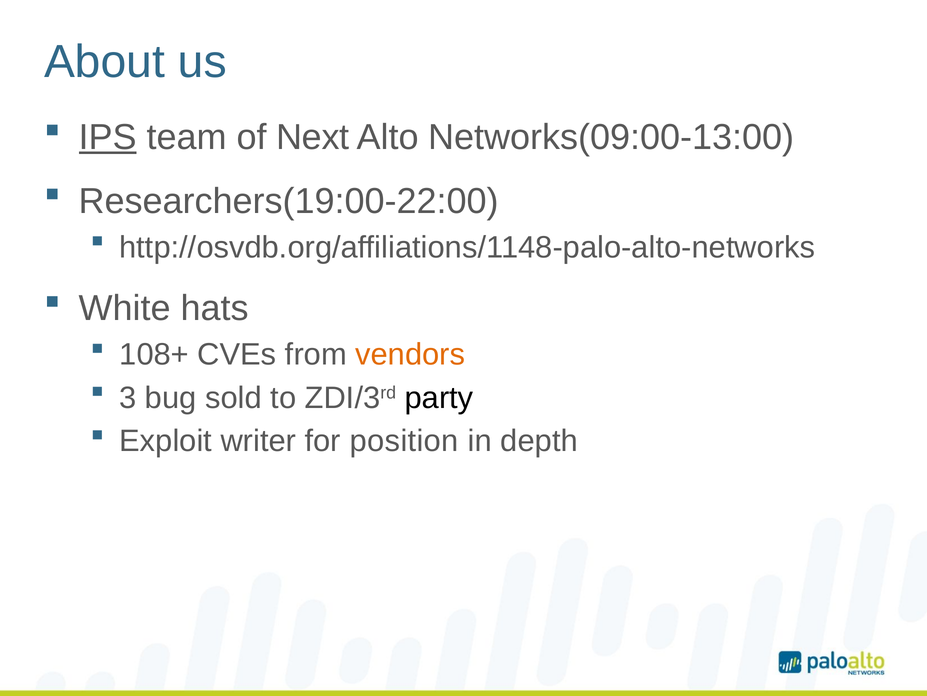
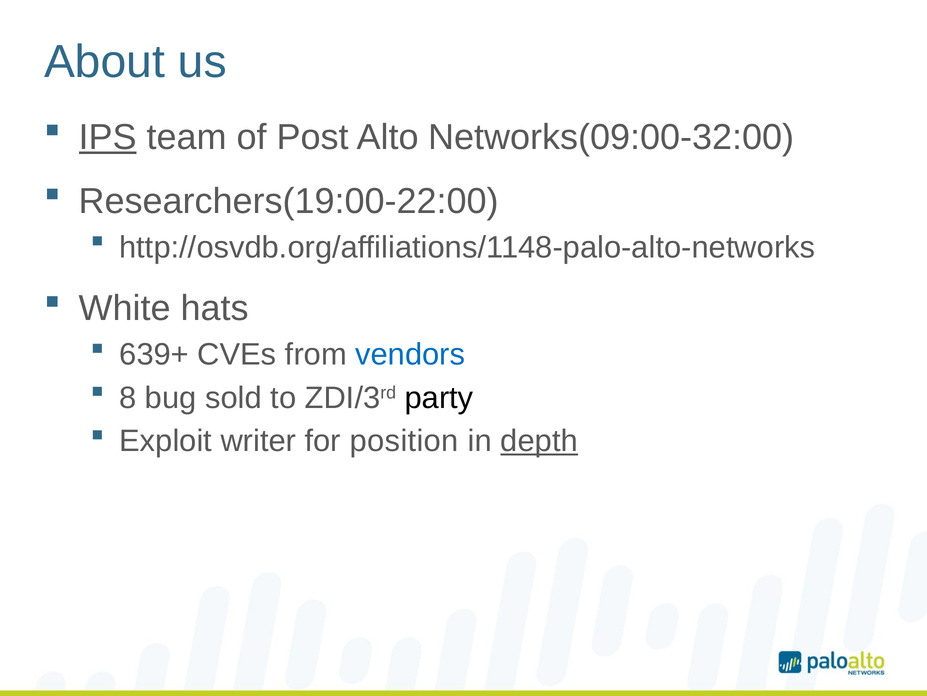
Next: Next -> Post (313, 137)
Networks(09:00-13:00: Networks(09:00-13:00 -> Networks(09:00-32:00 (611, 137)
108+: 108+ -> 639+ (154, 354)
vendors colour: orange -> blue (410, 354)
3: 3 -> 8 (128, 397)
depth underline: none -> present (539, 441)
